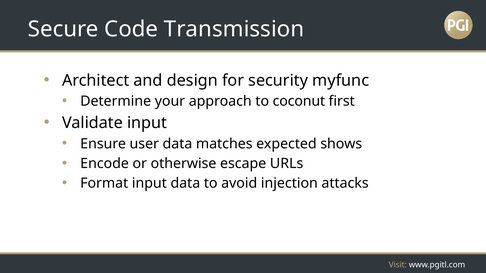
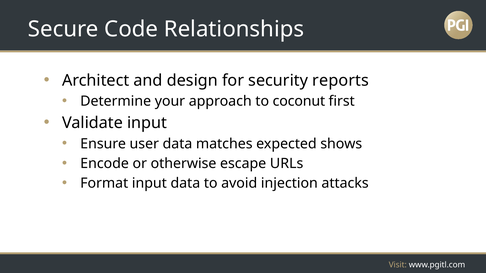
Transmission: Transmission -> Relationships (234, 29)
myfunc: myfunc -> reports (341, 80)
